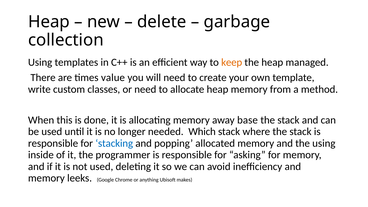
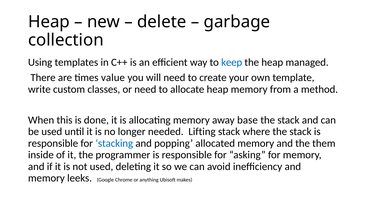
keep colour: orange -> blue (232, 62)
Which: Which -> Lifting (202, 132)
the using: using -> them (324, 143)
